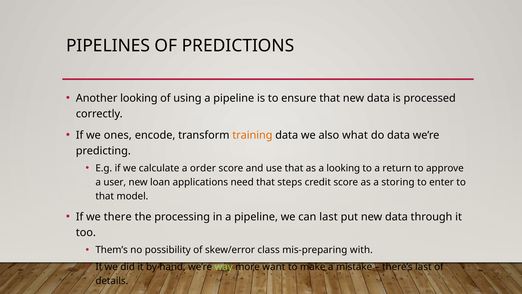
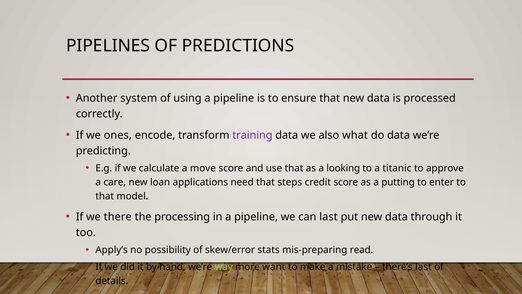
Another looking: looking -> system (139, 98)
training colour: orange -> purple (252, 135)
order: order -> move (203, 168)
return: return -> titanic (397, 168)
user: user -> care (115, 182)
storing: storing -> putting (398, 182)
Them’s: Them’s -> Apply’s (112, 250)
class: class -> stats (269, 250)
with: with -> read (361, 250)
